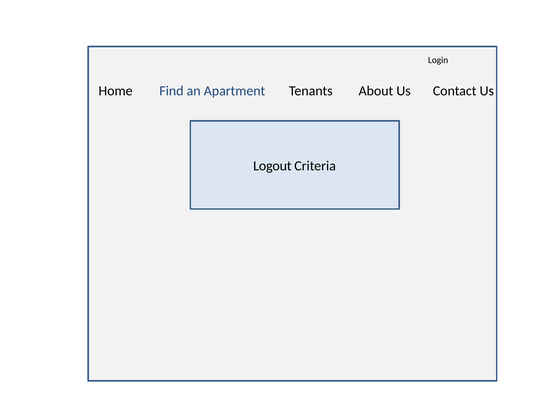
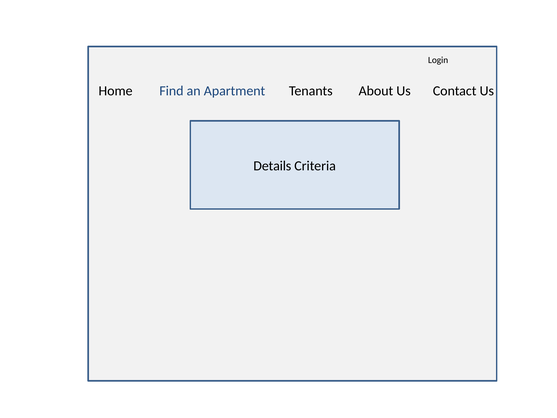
Logout: Logout -> Details (272, 166)
